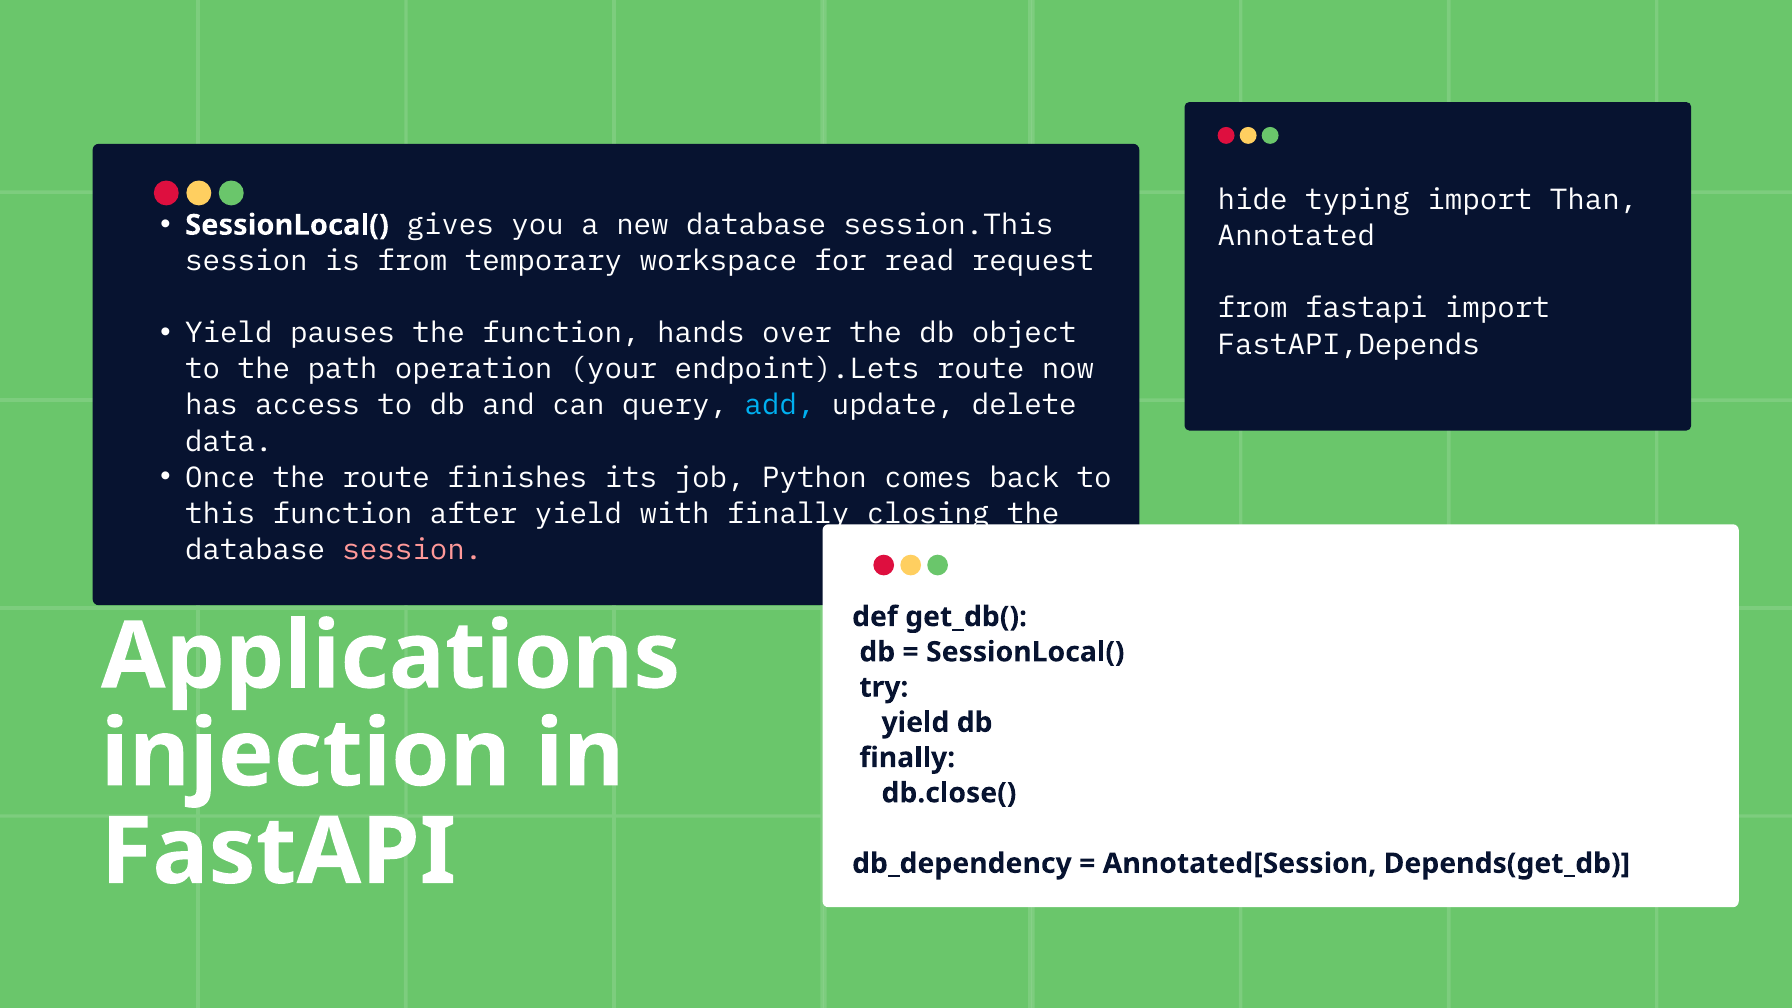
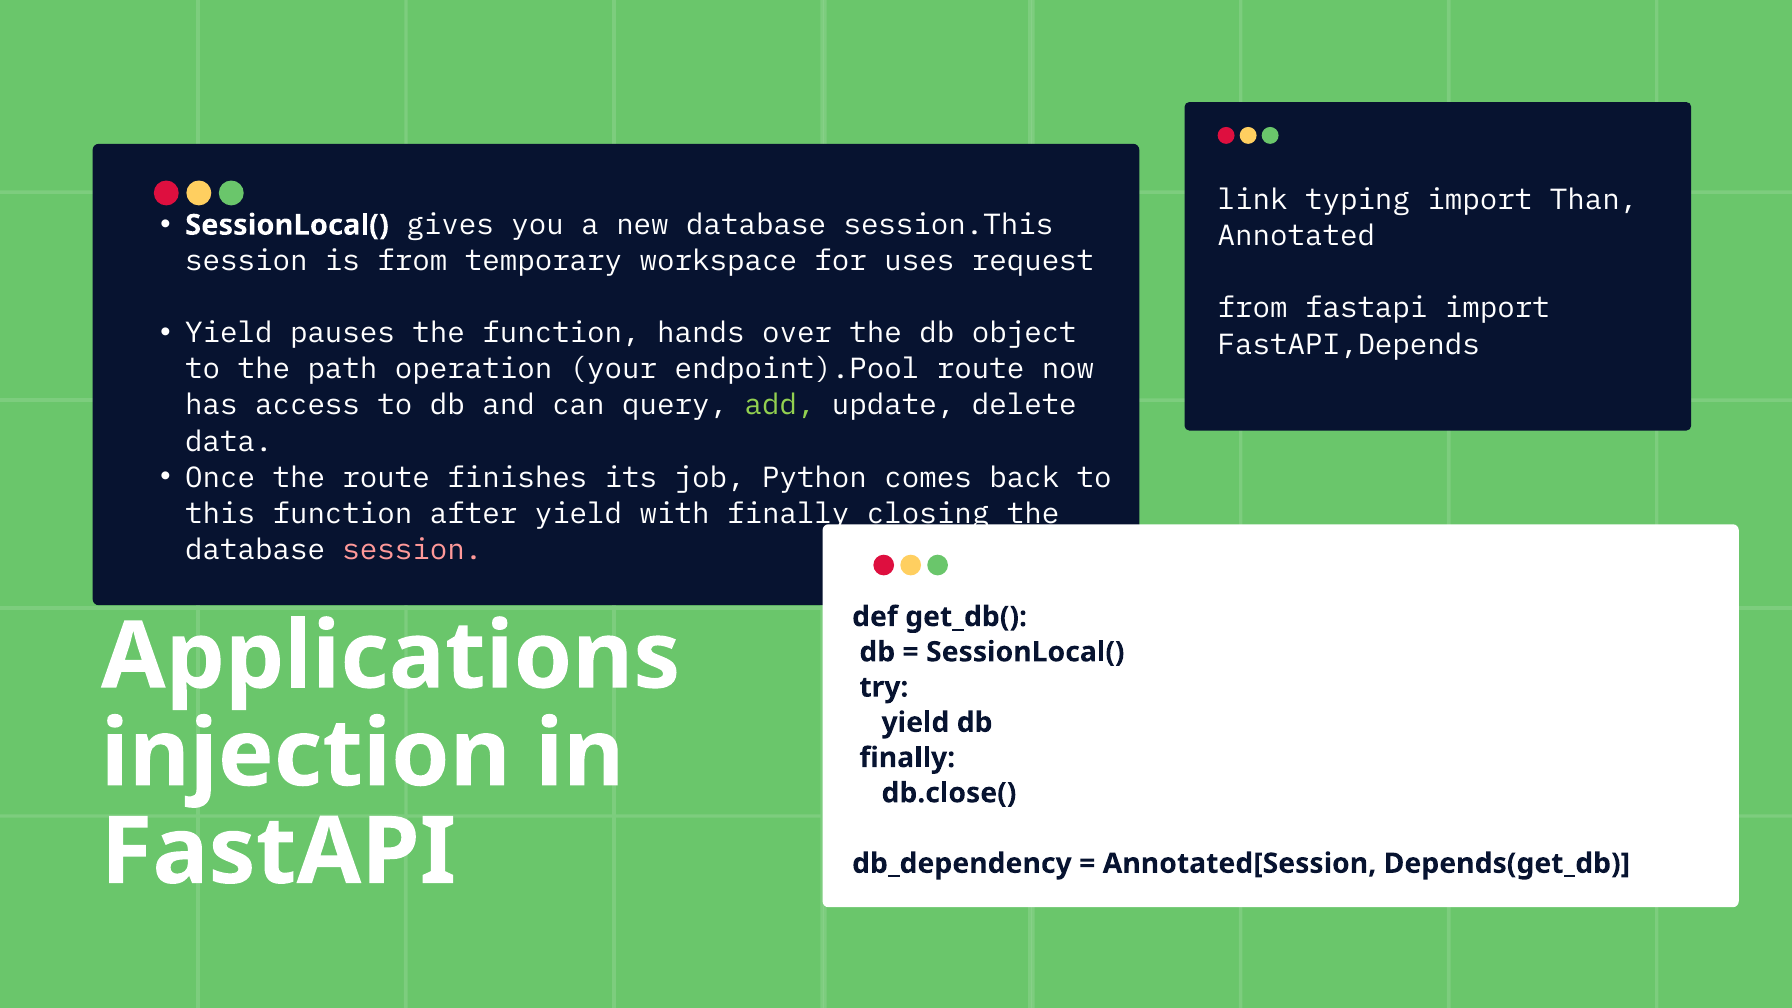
hide: hide -> link (1253, 200)
read: read -> uses (919, 261)
endpoint).Lets: endpoint).Lets -> endpoint).Pool (797, 369)
add colour: light blue -> light green (780, 405)
